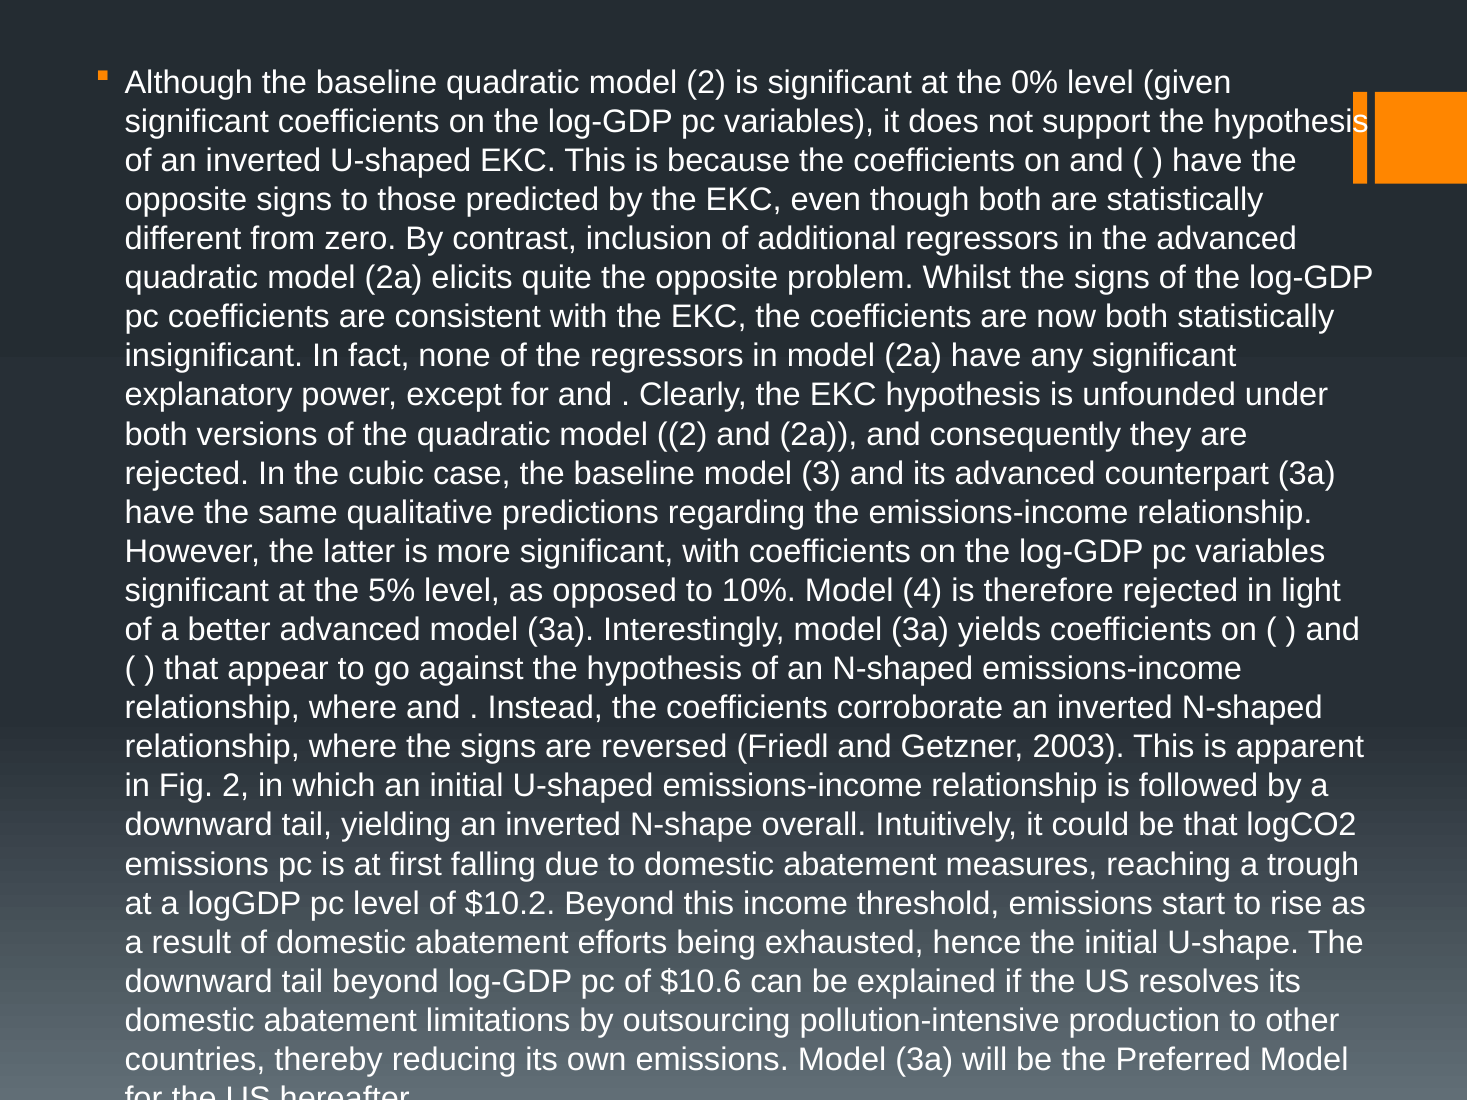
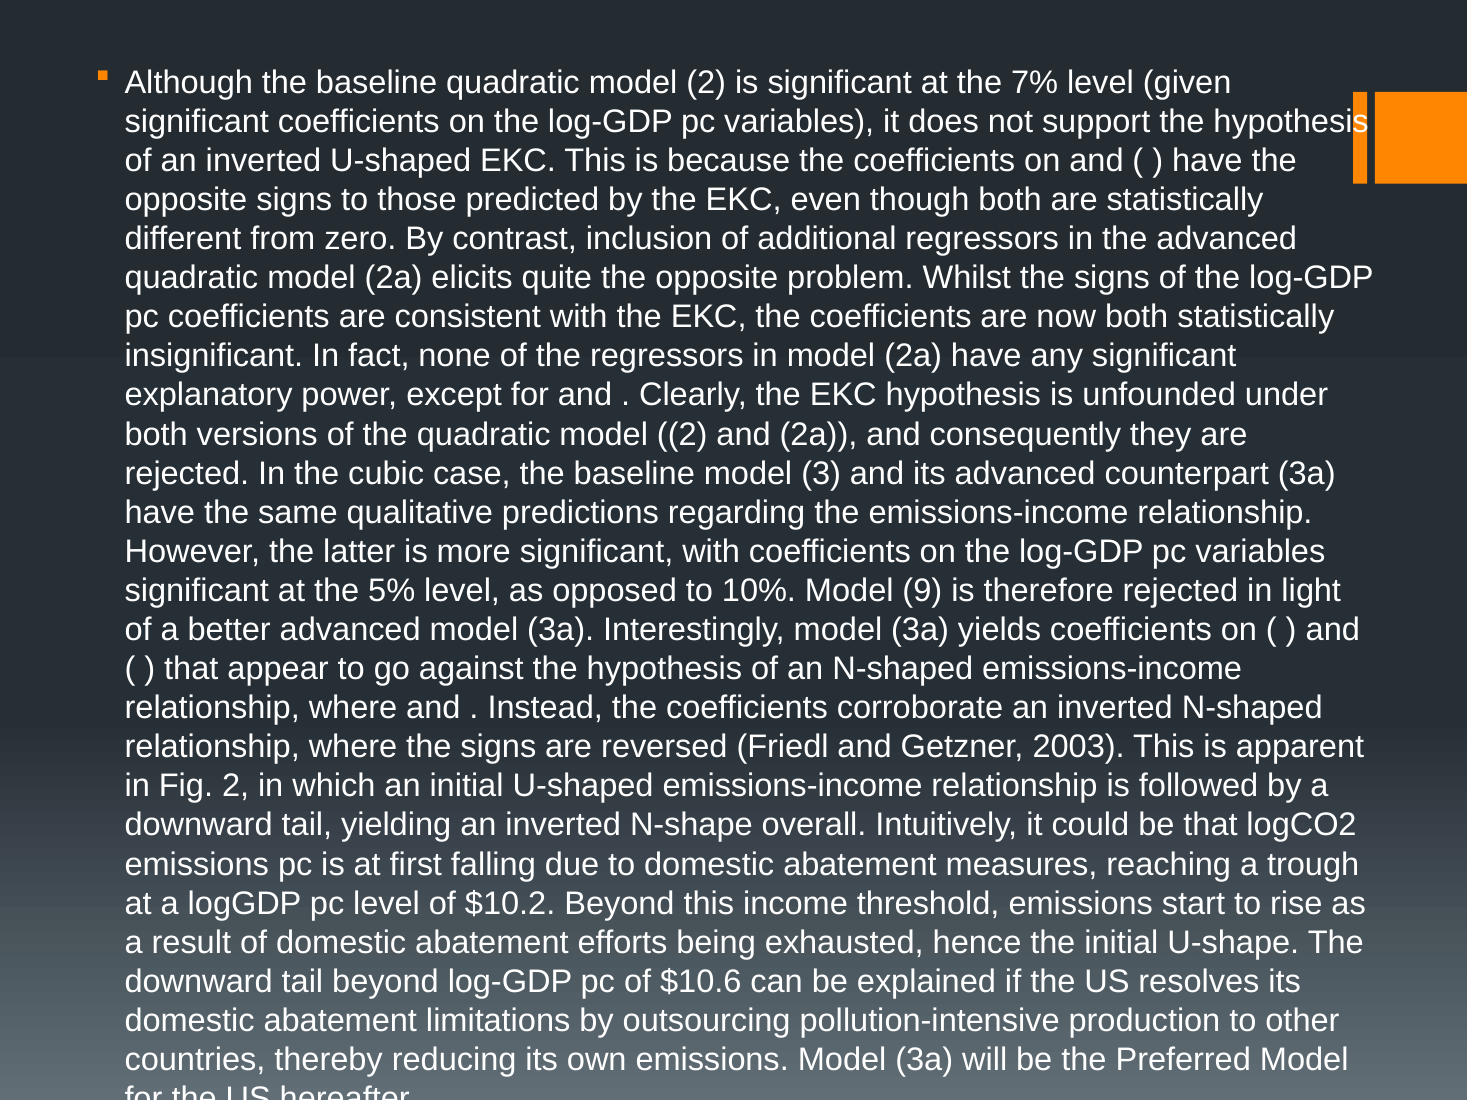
0%: 0% -> 7% (1035, 83)
4: 4 -> 9 (922, 591)
